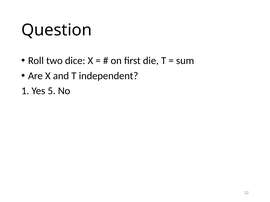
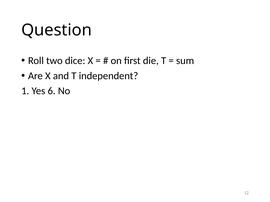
5: 5 -> 6 (52, 91)
